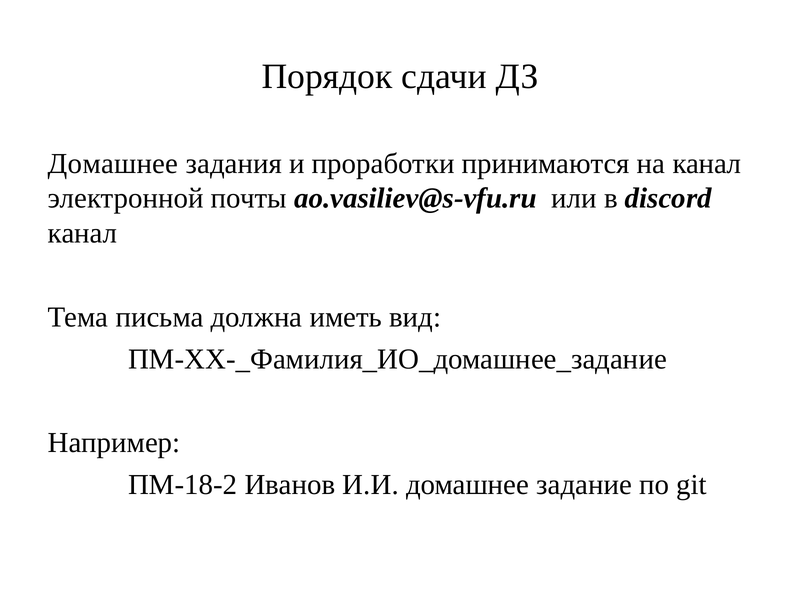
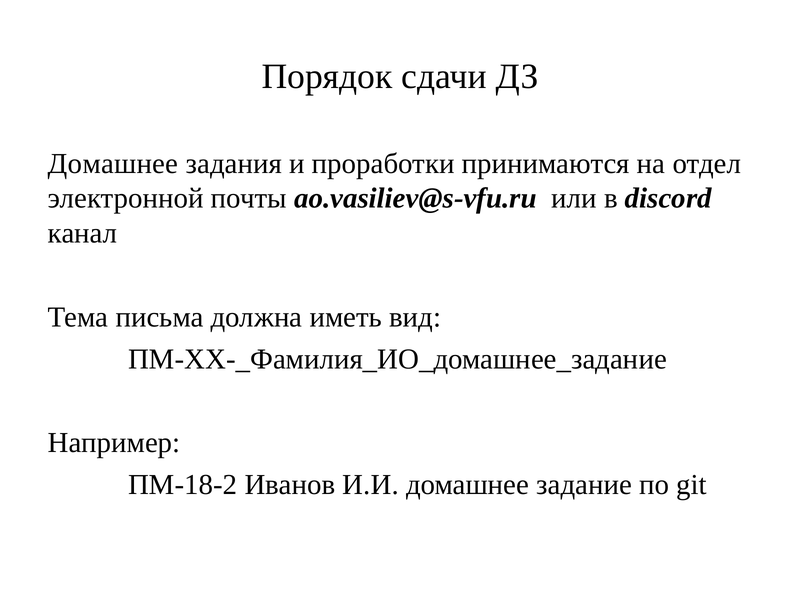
на канал: канал -> отдел (707, 164)
